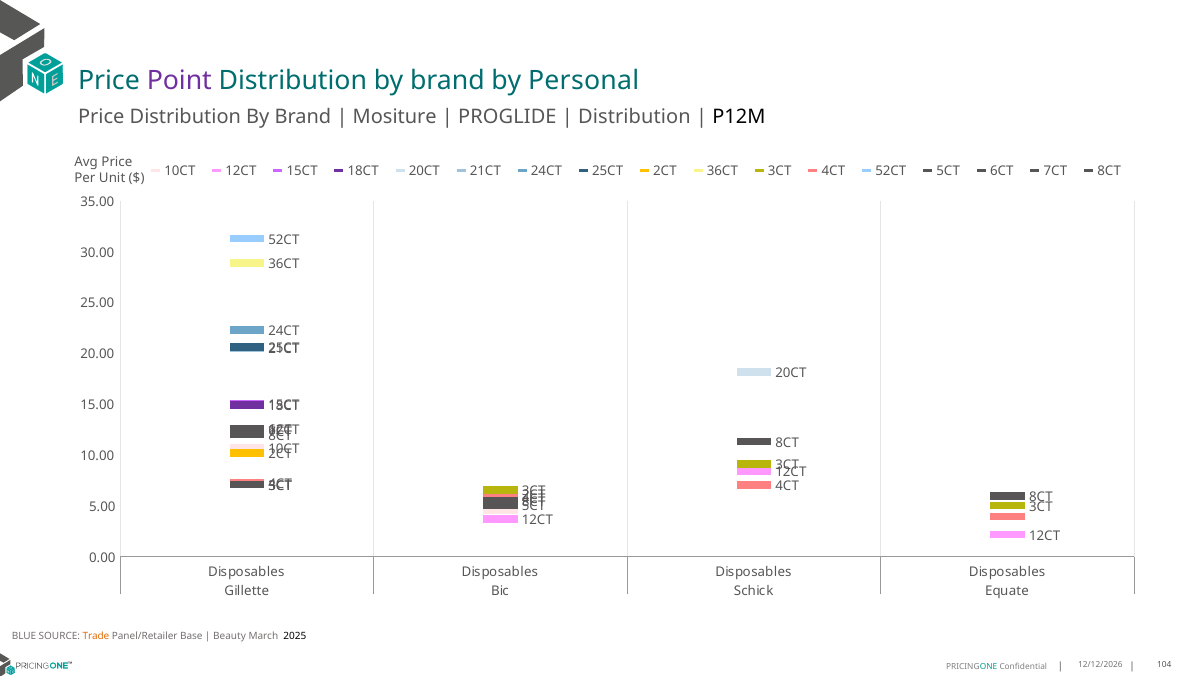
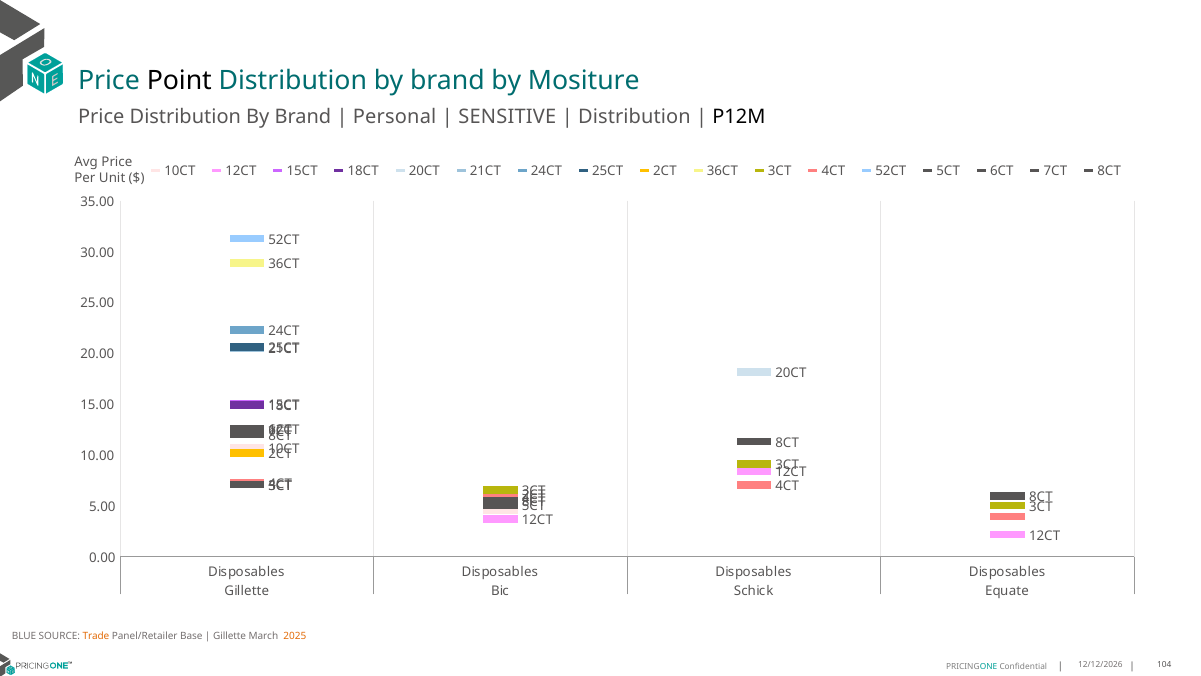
Point colour: purple -> black (179, 81)
Personal: Personal -> Mositure (584, 81)
Mositure: Mositure -> Personal (395, 117)
PROGLIDE: PROGLIDE -> SENSITIVE (507, 117)
Beauty: Beauty -> Gillette (230, 636)
2025 colour: black -> orange (295, 636)
